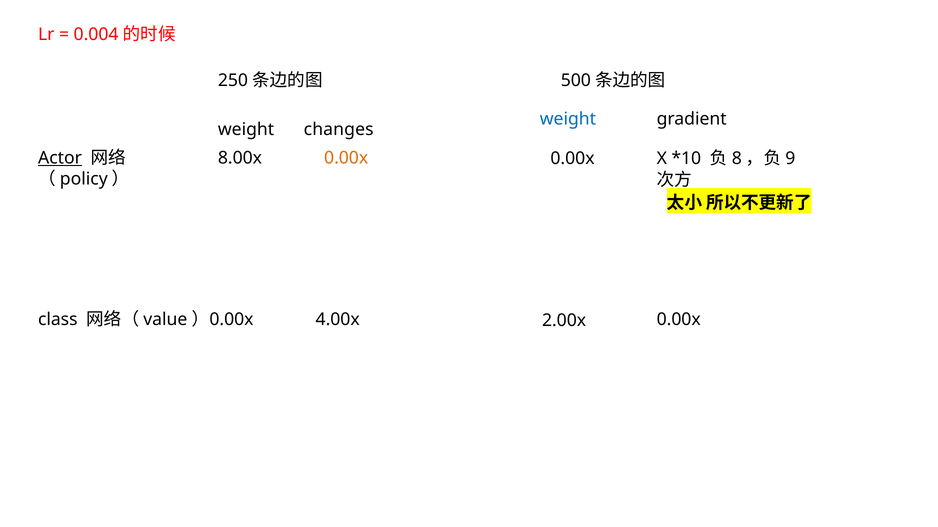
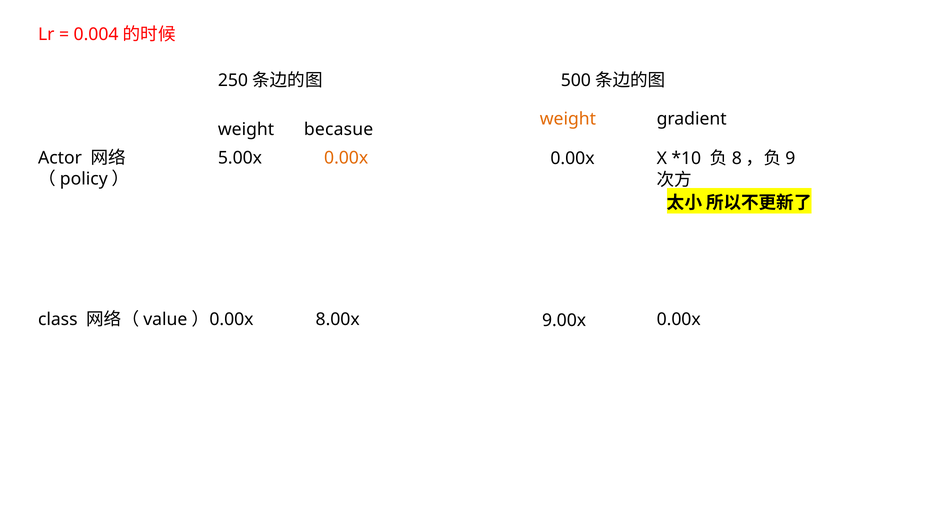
weight colour: blue -> orange (568, 119)
changes: changes -> becasue (339, 130)
Actor underline: present -> none (60, 158)
8.00x: 8.00x -> 5.00x (240, 158)
4.00x: 4.00x -> 8.00x (338, 320)
2.00x: 2.00x -> 9.00x (564, 321)
